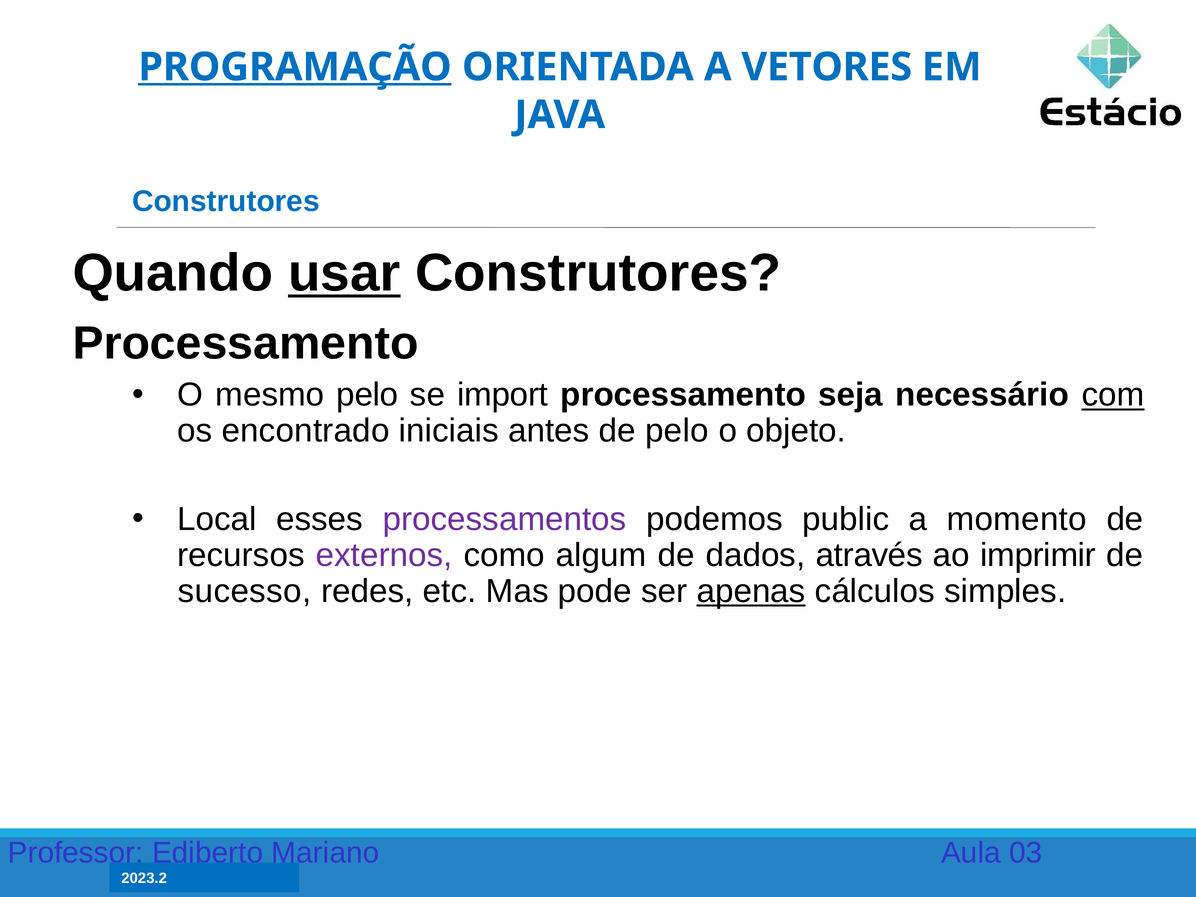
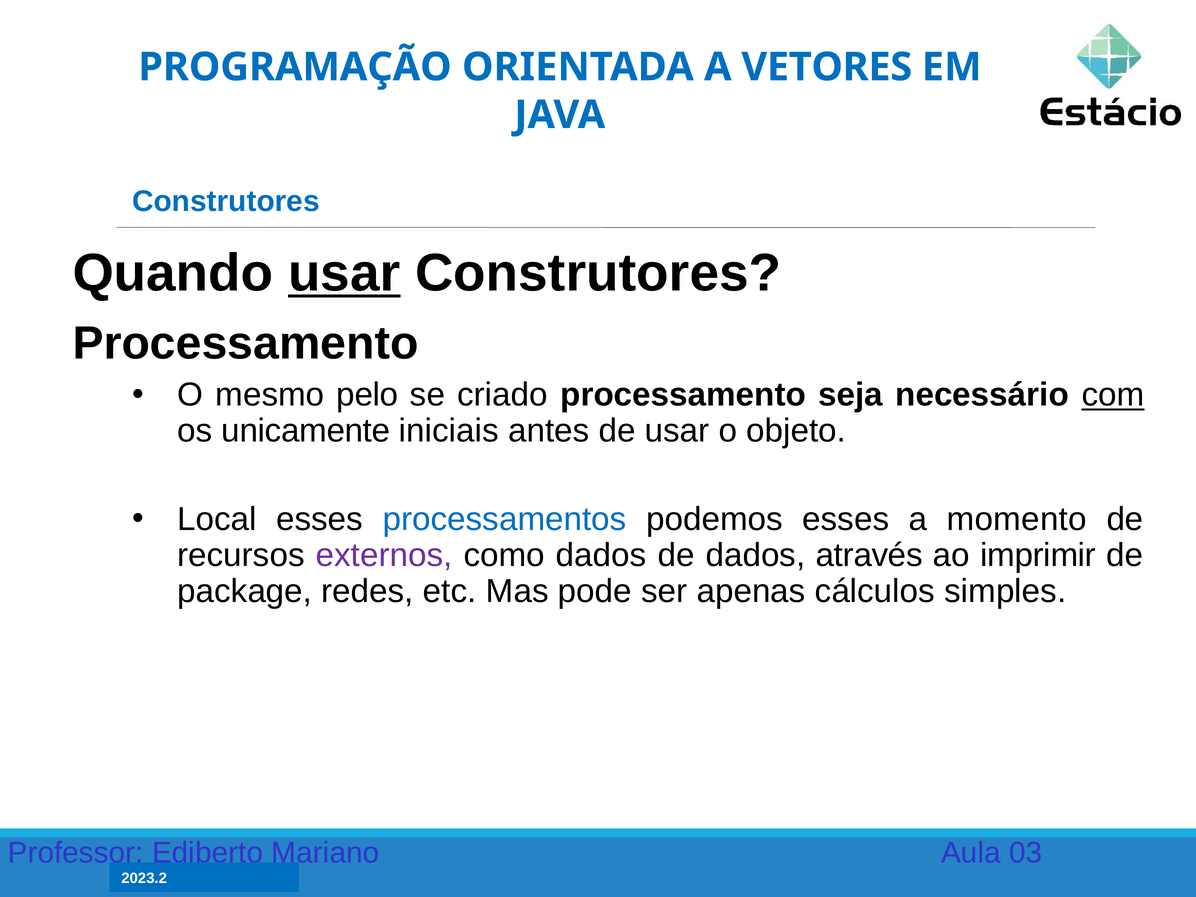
PROGRAMAÇÃO underline: present -> none (295, 67)
import: import -> criado (503, 395)
encontrado: encontrado -> unicamente (306, 431)
de pelo: pelo -> usar (677, 431)
processamentos colour: purple -> blue (505, 519)
podemos public: public -> esses (846, 519)
como algum: algum -> dados (601, 555)
sucesso: sucesso -> package (245, 591)
apenas underline: present -> none (751, 591)
